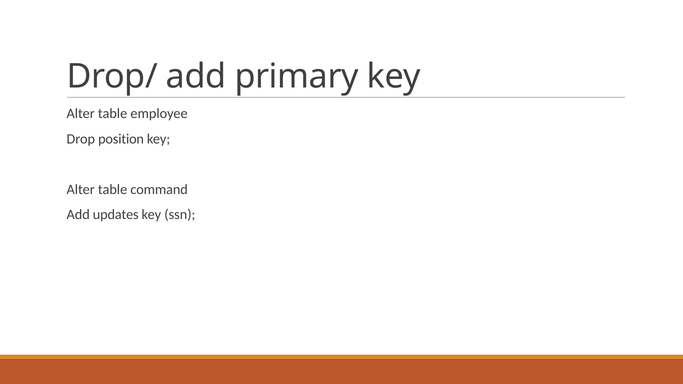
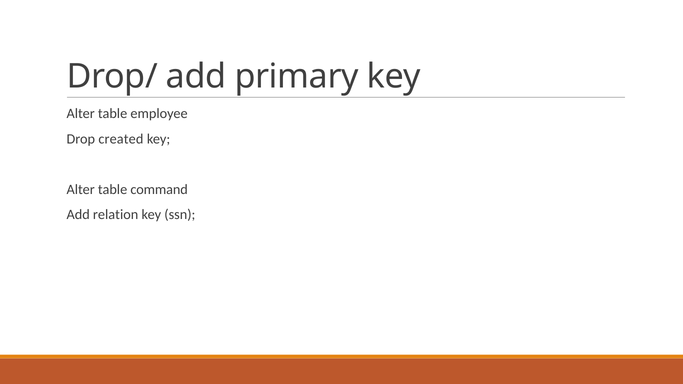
position: position -> created (121, 139)
updates: updates -> relation (116, 215)
